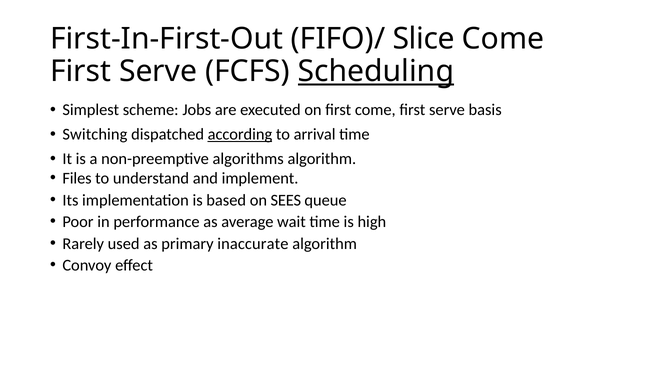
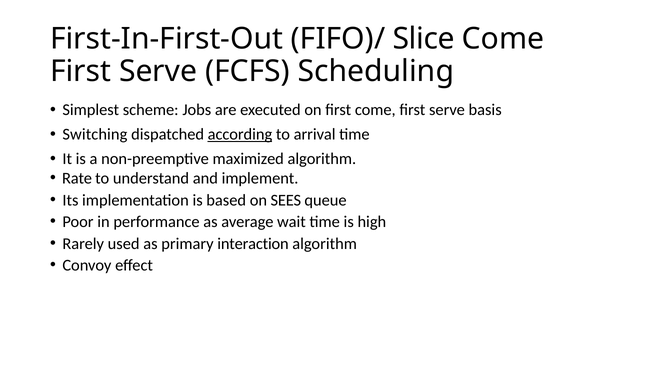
Scheduling underline: present -> none (376, 71)
algorithms: algorithms -> maximized (248, 159)
Files: Files -> Rate (77, 178)
inaccurate: inaccurate -> interaction (253, 243)
